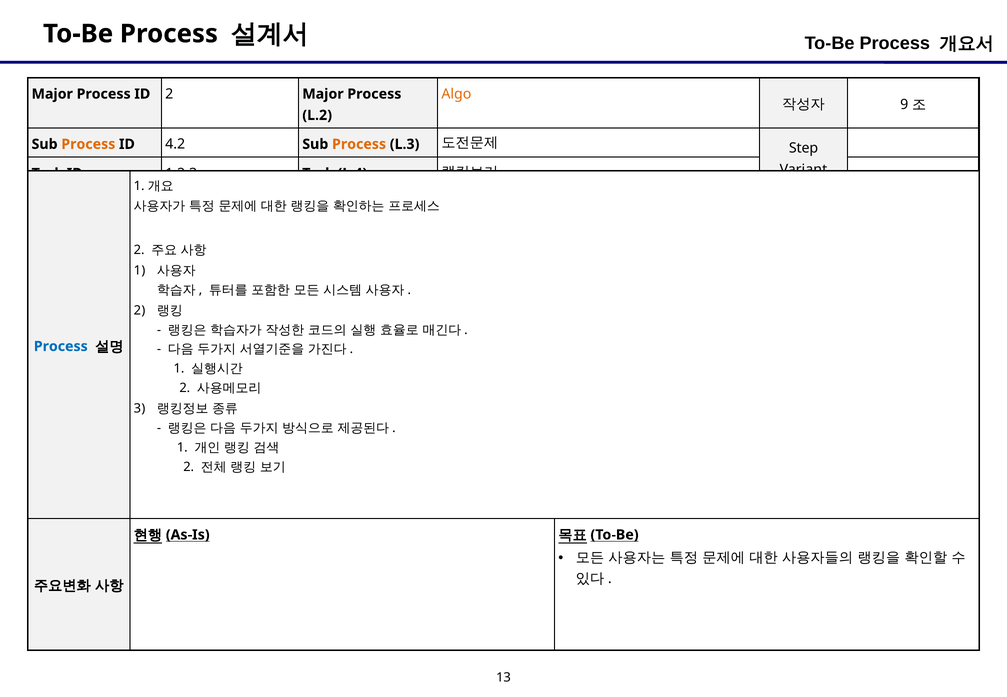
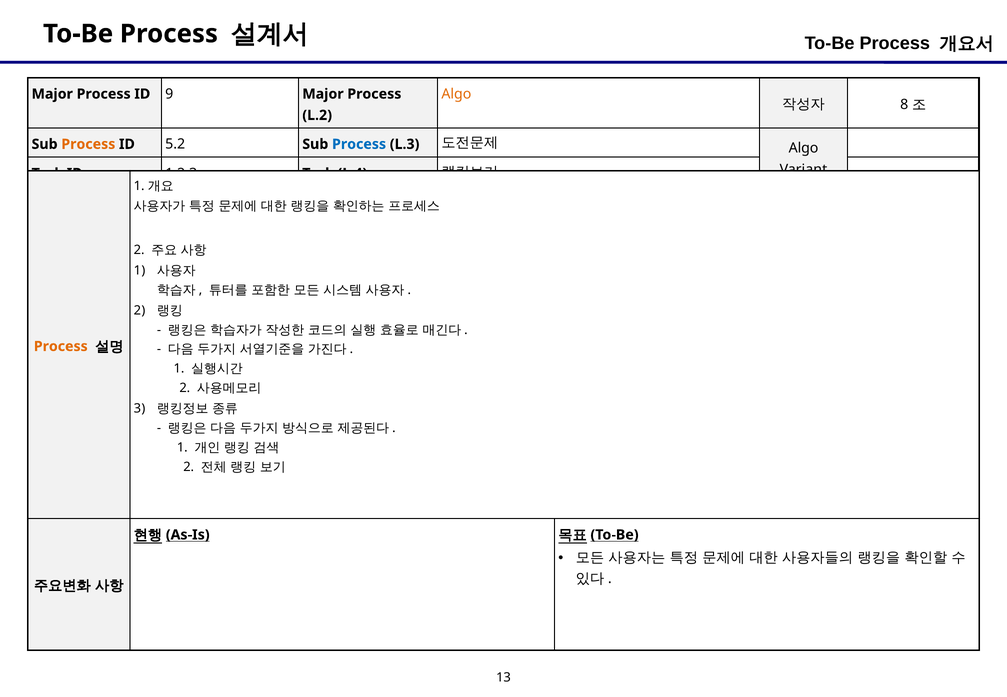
ID 2: 2 -> 9 (169, 94)
9: 9 -> 8 (904, 105)
4.2: 4.2 -> 5.2 (175, 144)
Process colour: orange -> blue (359, 144)
Step: Step -> Algo (804, 148)
Process colour: blue -> orange (61, 346)
